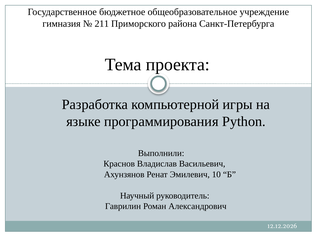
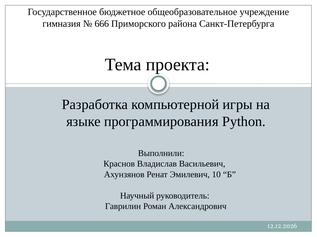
211: 211 -> 666 (102, 24)
